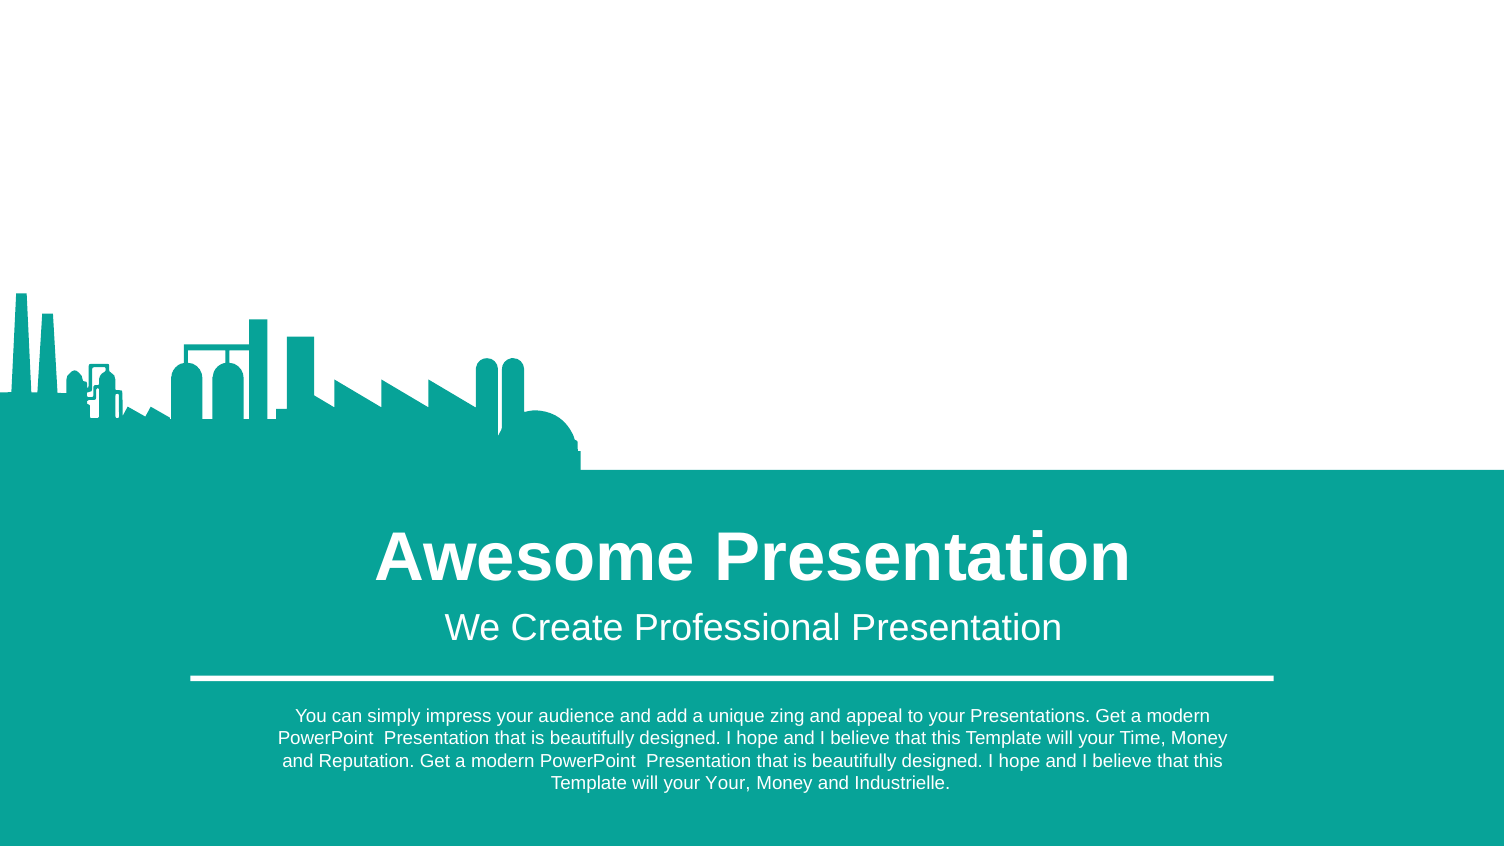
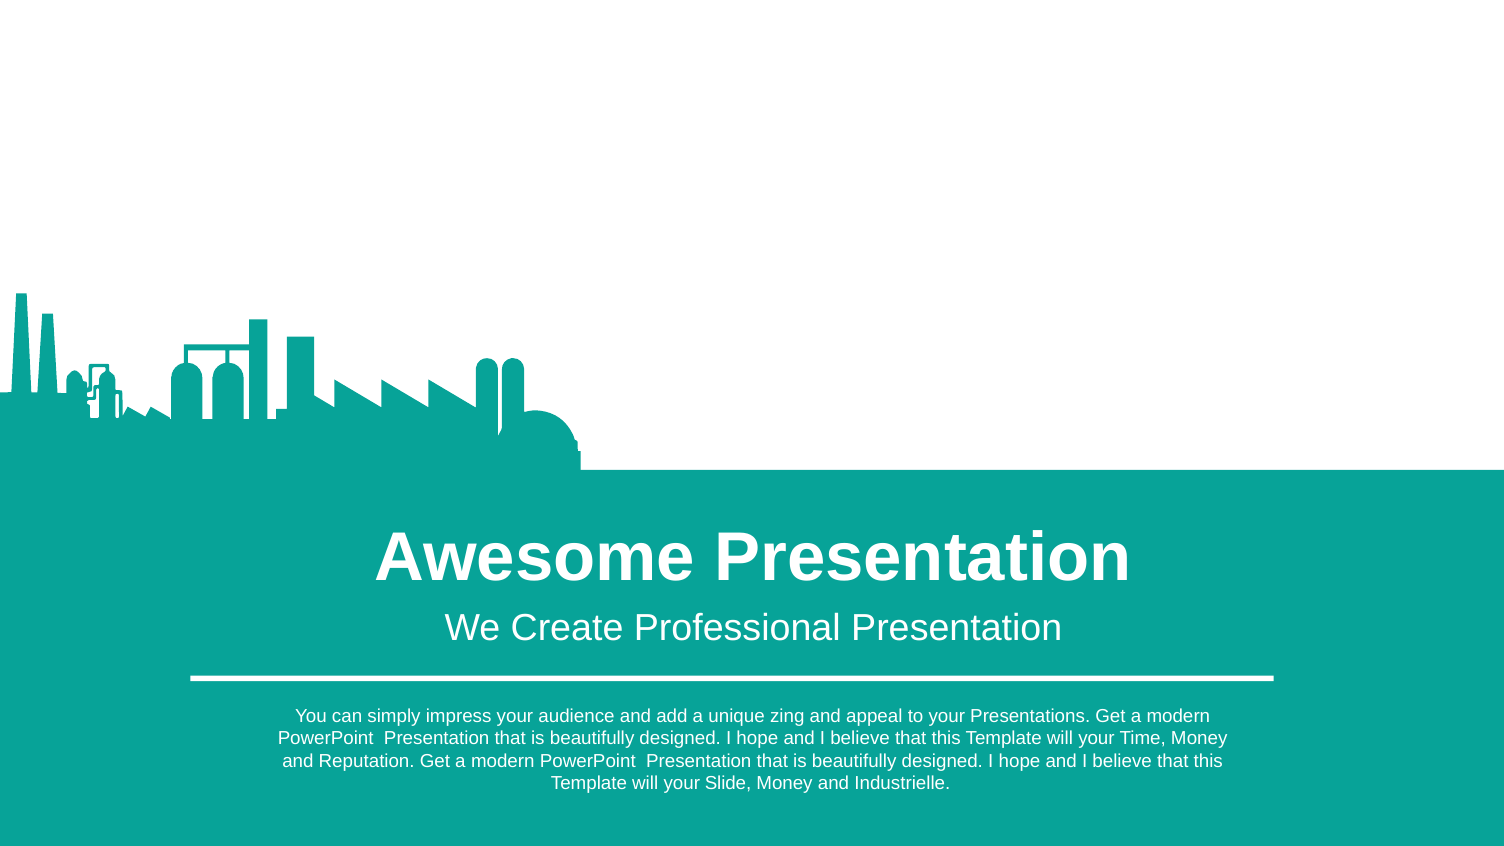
your Your: Your -> Slide (728, 783)
